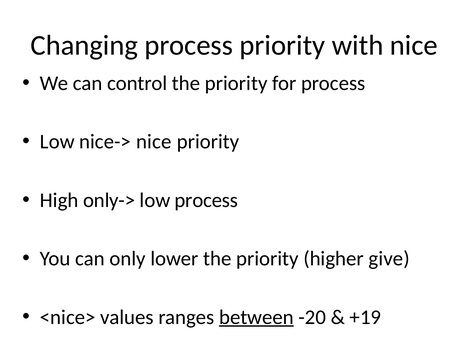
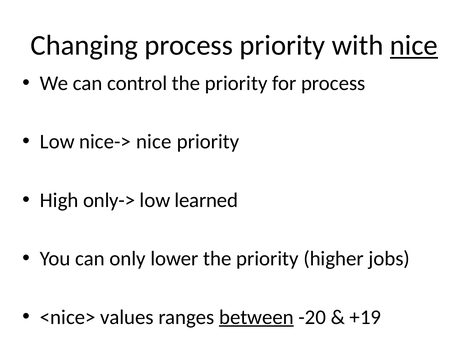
nice underline: none -> present (414, 45)
low process: process -> learned (206, 200)
give: give -> jobs (389, 258)
